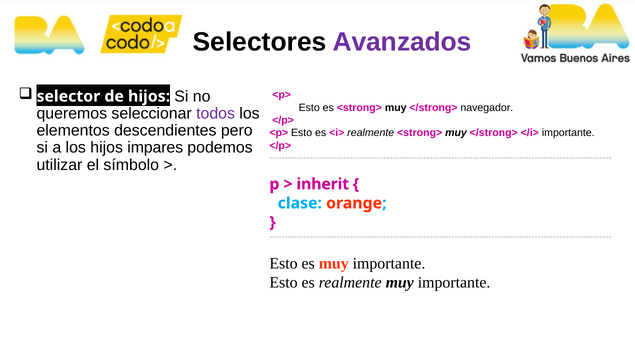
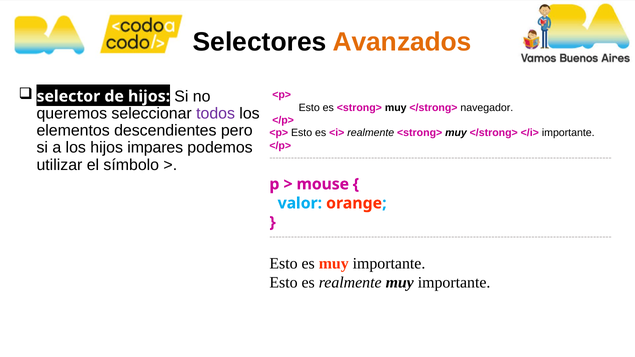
Avanzados colour: purple -> orange (402, 42)
inherit: inherit -> mouse (323, 184)
clase: clase -> valor (300, 203)
